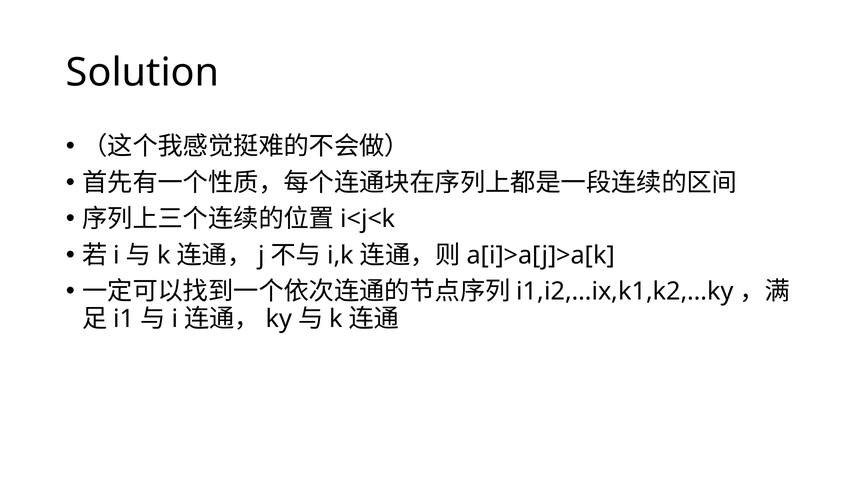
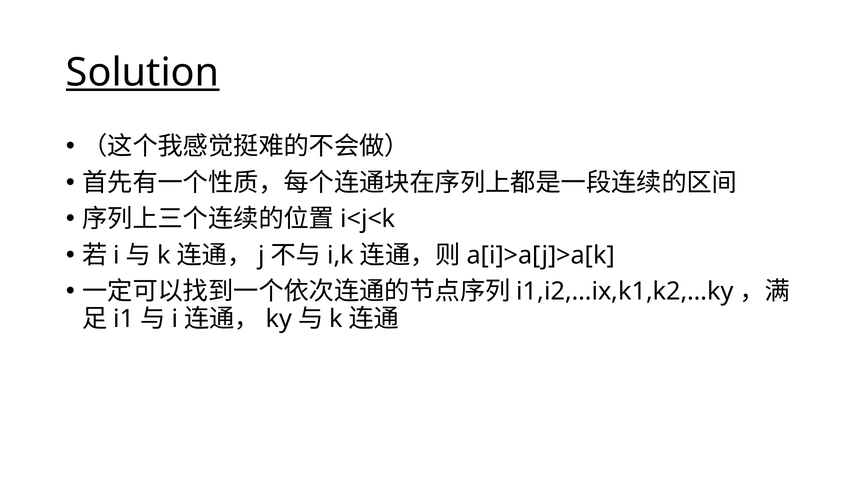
Solution underline: none -> present (143, 73)
